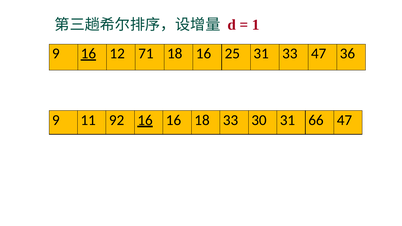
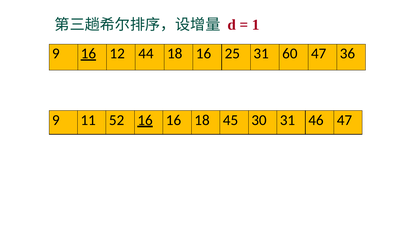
71: 71 -> 44 (146, 54)
31 33: 33 -> 60 (290, 54)
92: 92 -> 52 (117, 120)
18 33: 33 -> 45 (231, 120)
66: 66 -> 46 (316, 120)
